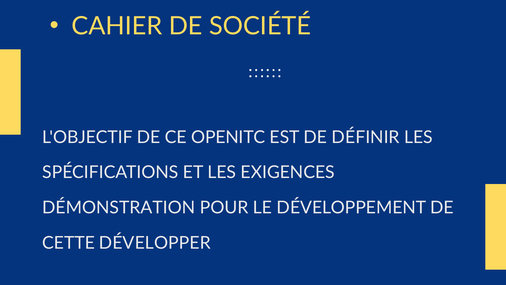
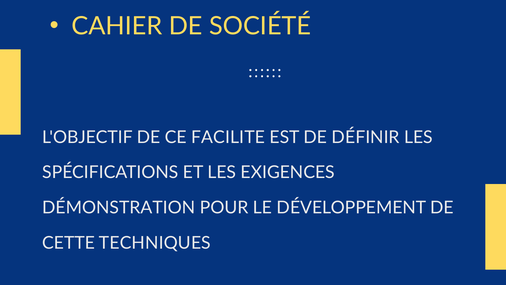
OPENITC: OPENITC -> FACILITE (228, 137)
DÉVELOPPER: DÉVELOPPER -> TECHNIQUES (155, 243)
